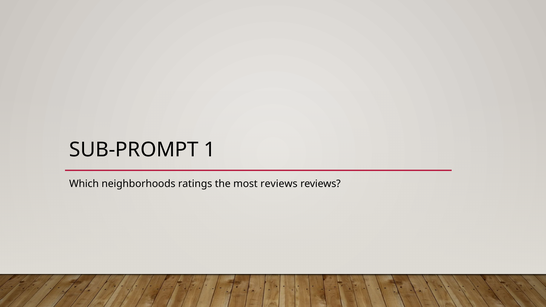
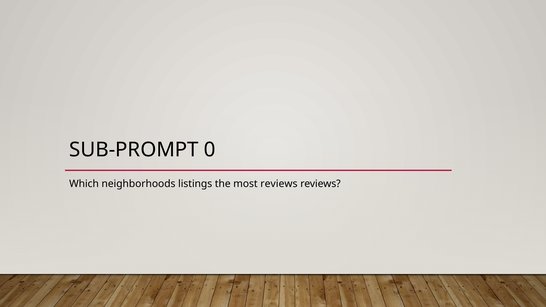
1: 1 -> 0 (210, 150)
ratings: ratings -> listings (195, 184)
